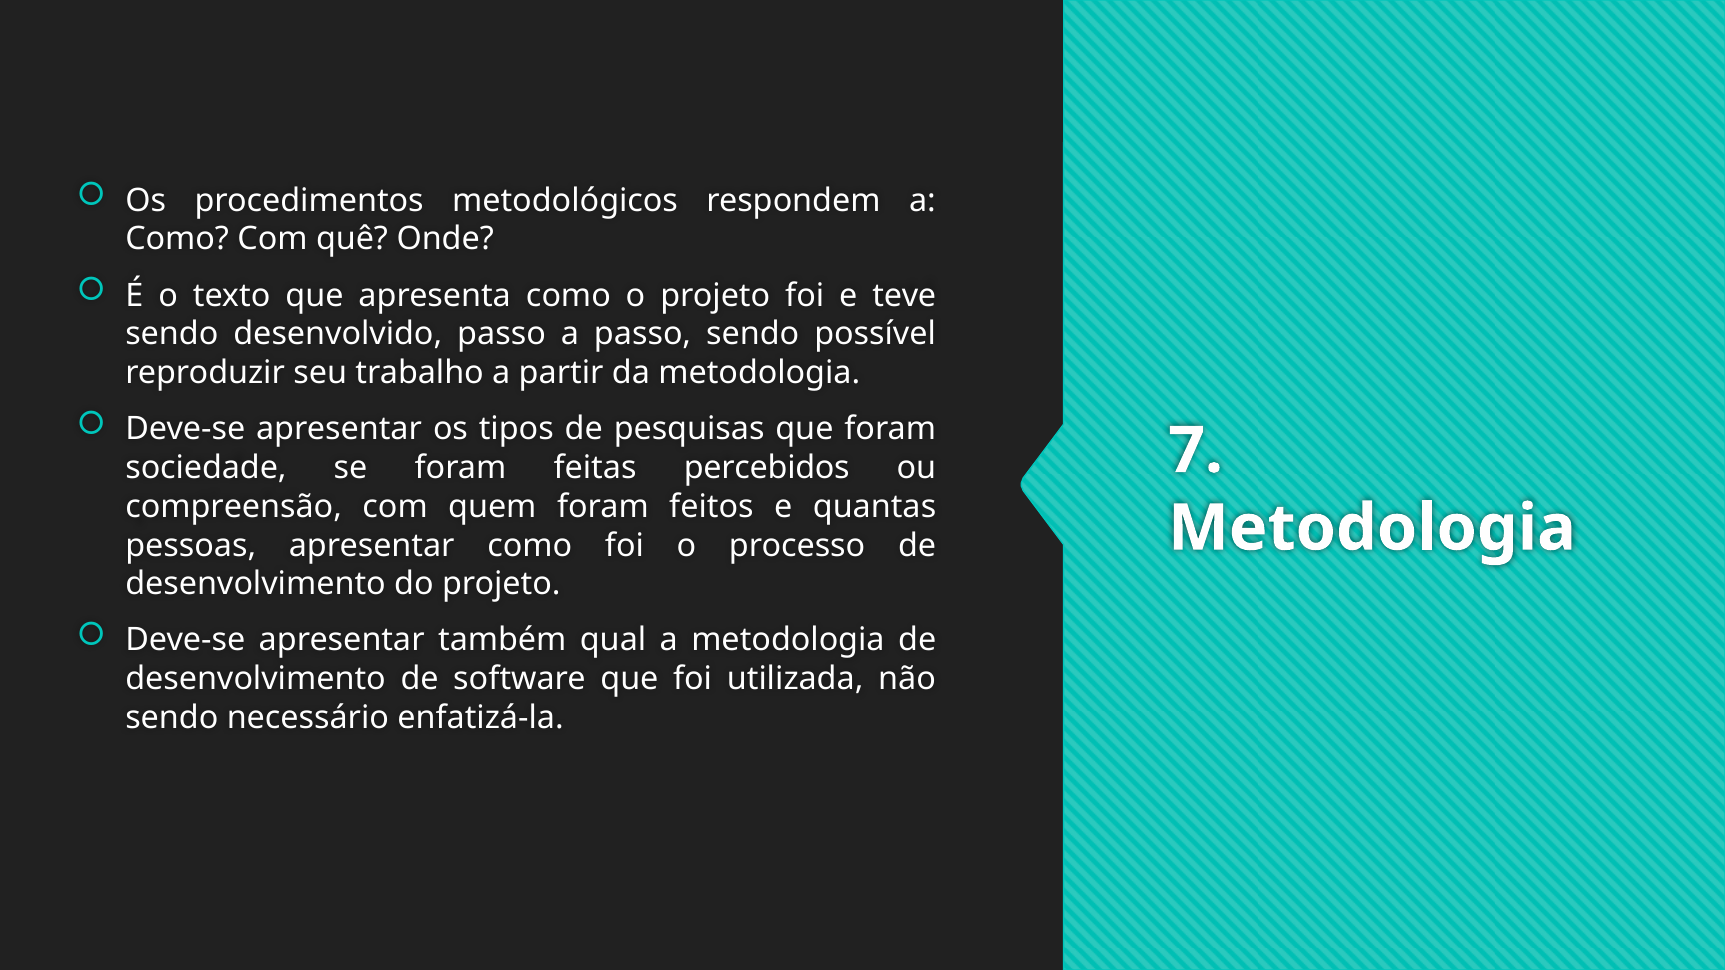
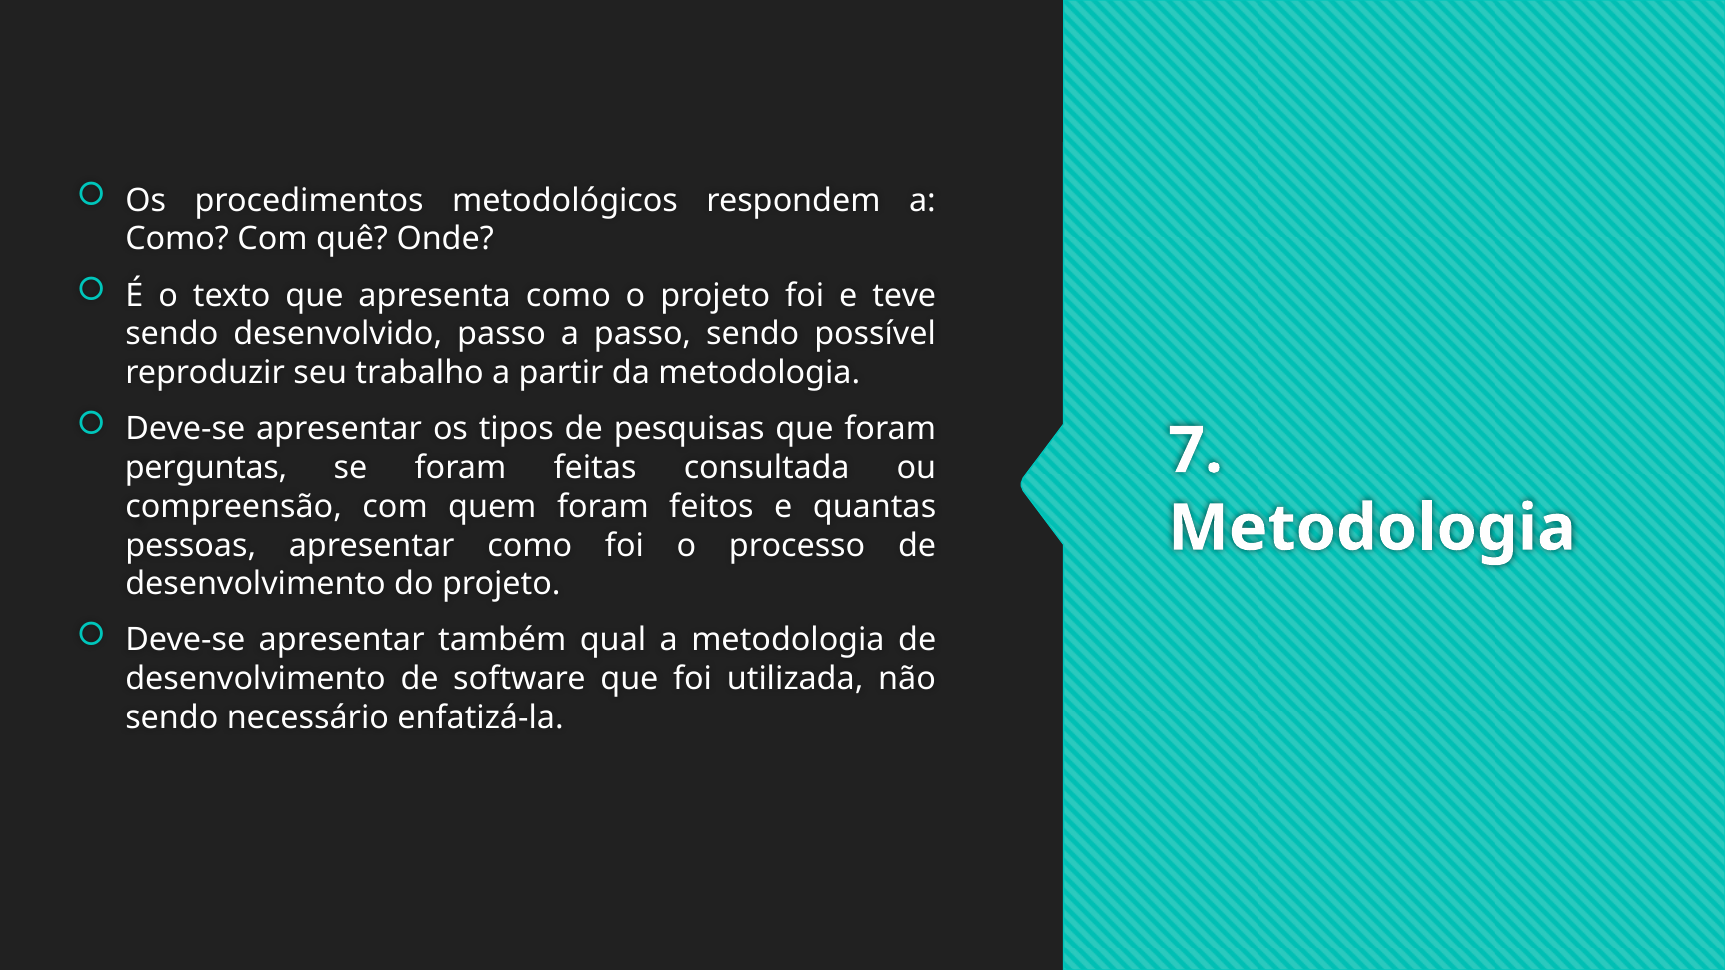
sociedade: sociedade -> perguntas (206, 468)
percebidos: percebidos -> consultada (767, 468)
